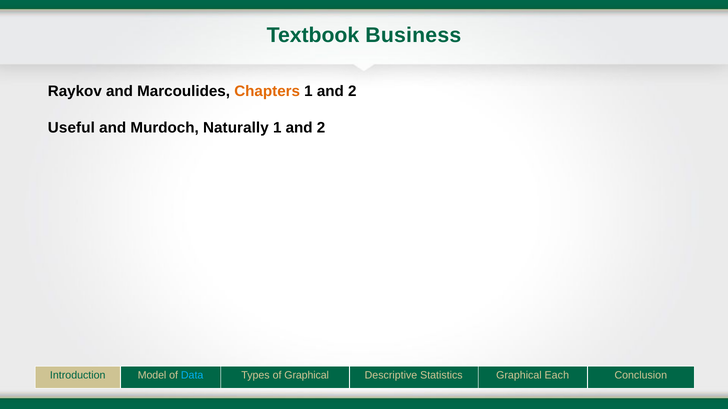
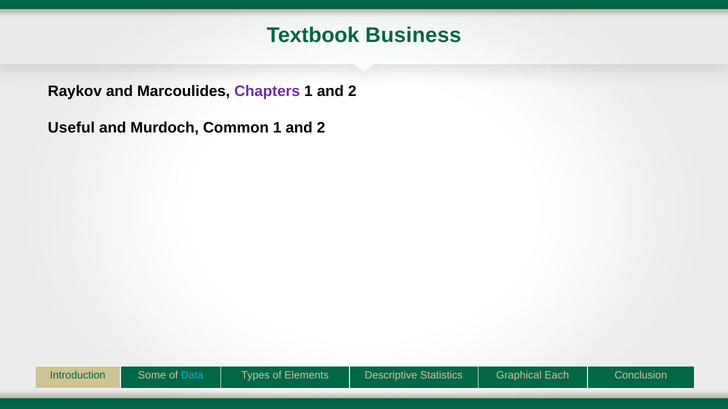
Chapters colour: orange -> purple (267, 91)
Naturally: Naturally -> Common (236, 128)
Model: Model -> Some (152, 375)
of Graphical: Graphical -> Elements (307, 375)
